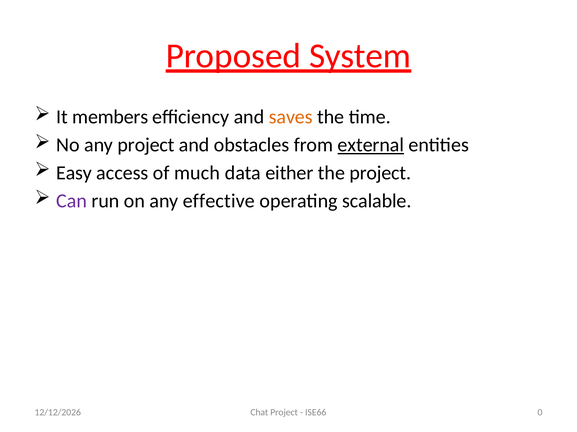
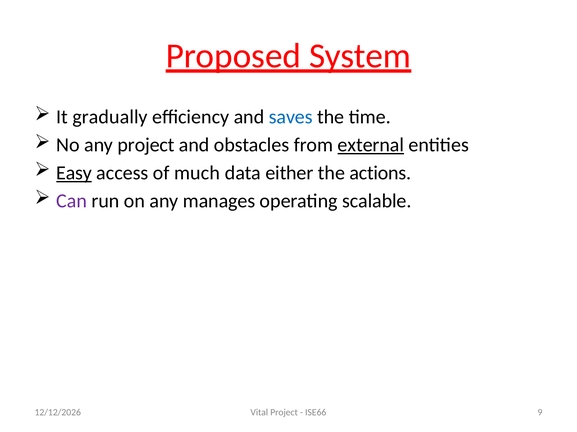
members: members -> gradually (110, 117)
saves colour: orange -> blue (291, 117)
Easy underline: none -> present (74, 173)
the project: project -> actions (380, 173)
effective: effective -> manages (219, 201)
Chat: Chat -> Vital (259, 413)
0: 0 -> 9 (540, 413)
